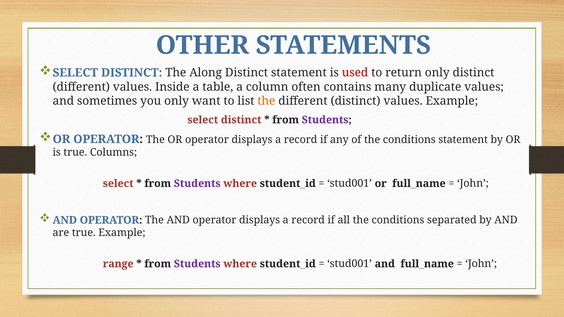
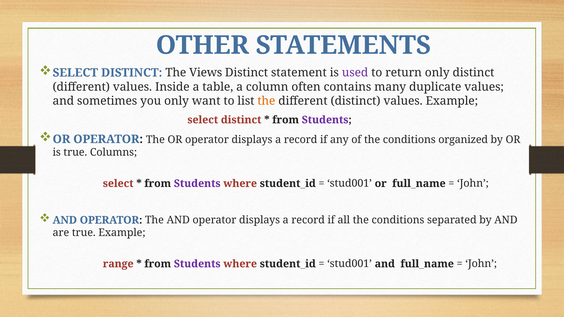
Along: Along -> Views (206, 73)
used colour: red -> purple (355, 73)
conditions statement: statement -> organized (463, 140)
